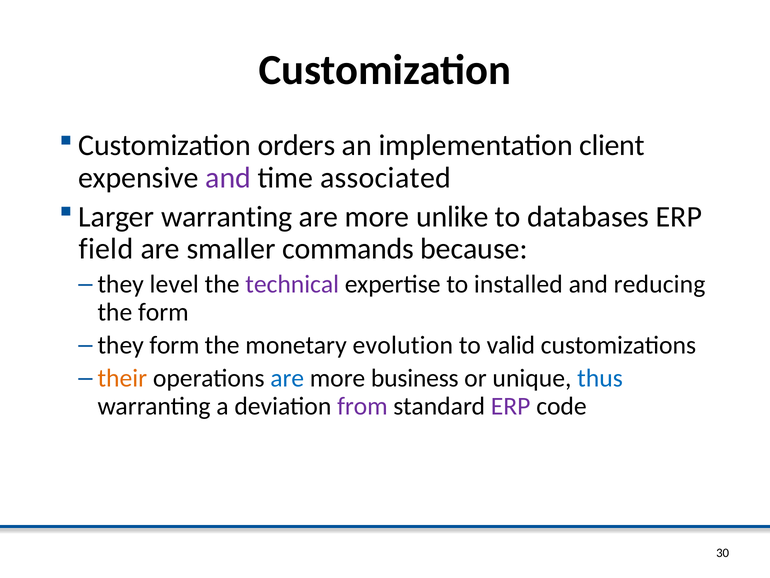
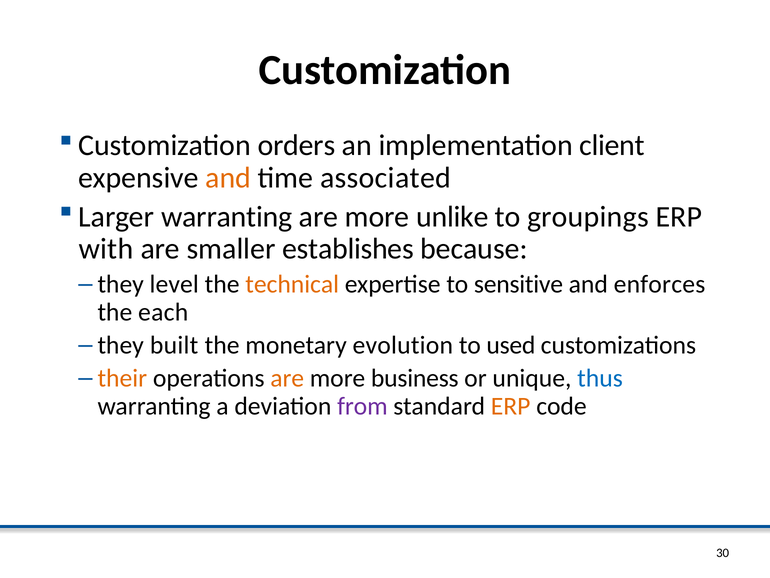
and colour: purple -> orange (228, 178)
databases: databases -> groupings (588, 216)
field: field -> with (106, 249)
commands: commands -> establishes (348, 249)
technical colour: purple -> orange (292, 284)
installed: installed -> sensitive (519, 284)
reducing: reducing -> enforces (659, 284)
the form: form -> each (163, 312)
they form: form -> built (174, 345)
valid: valid -> used (511, 345)
are colour: blue -> orange (287, 378)
ERP colour: purple -> orange (511, 406)
